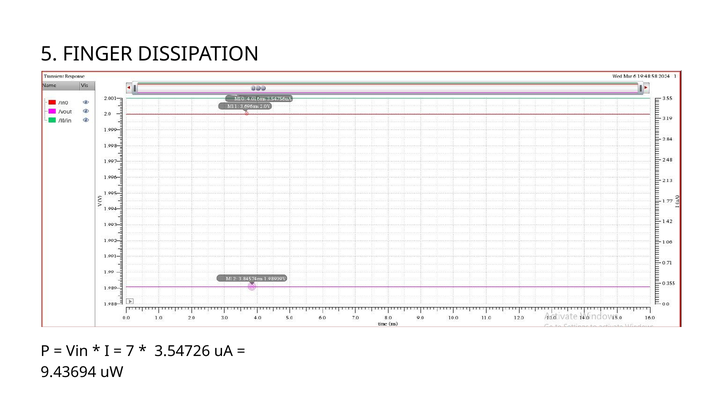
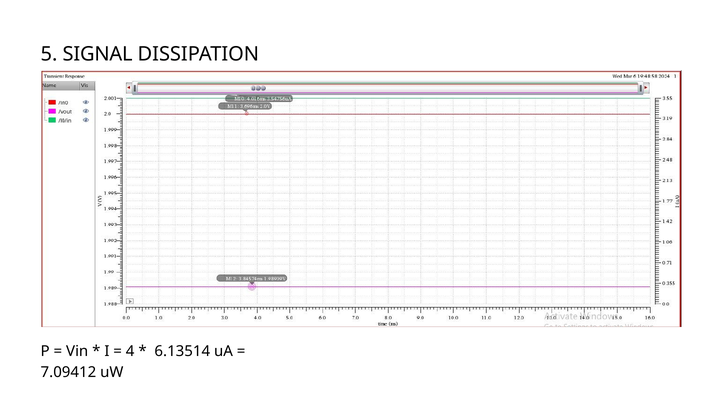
FINGER: FINGER -> SIGNAL (98, 54)
7: 7 -> 4 (130, 351)
3.54726: 3.54726 -> 6.13514 (182, 351)
9.43694: 9.43694 -> 7.09412 (68, 372)
